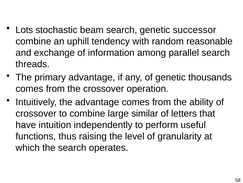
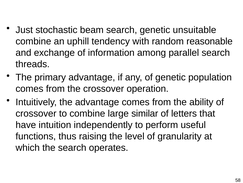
Lots: Lots -> Just (24, 30)
successor: successor -> unsuitable (194, 30)
thousands: thousands -> population (210, 77)
